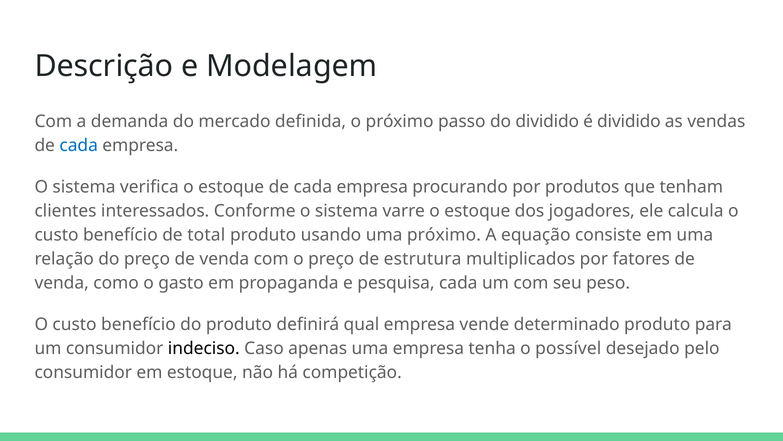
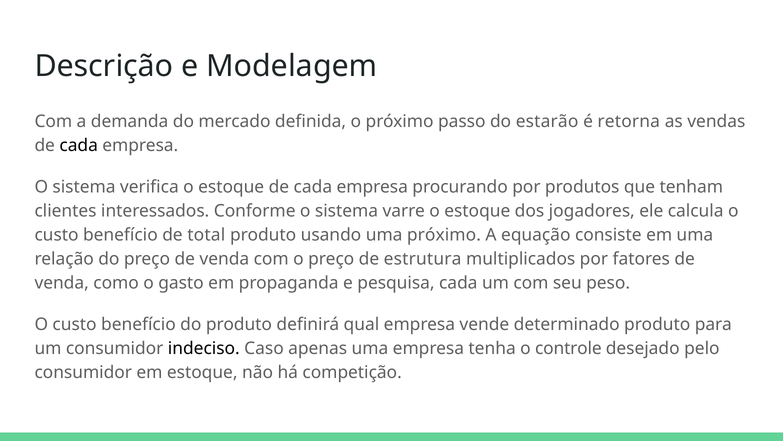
do dividido: dividido -> estarão (547, 121)
é dividido: dividido -> retorna (629, 121)
cada colour: blue -> black (79, 145)
possível: possível -> controle (568, 348)
